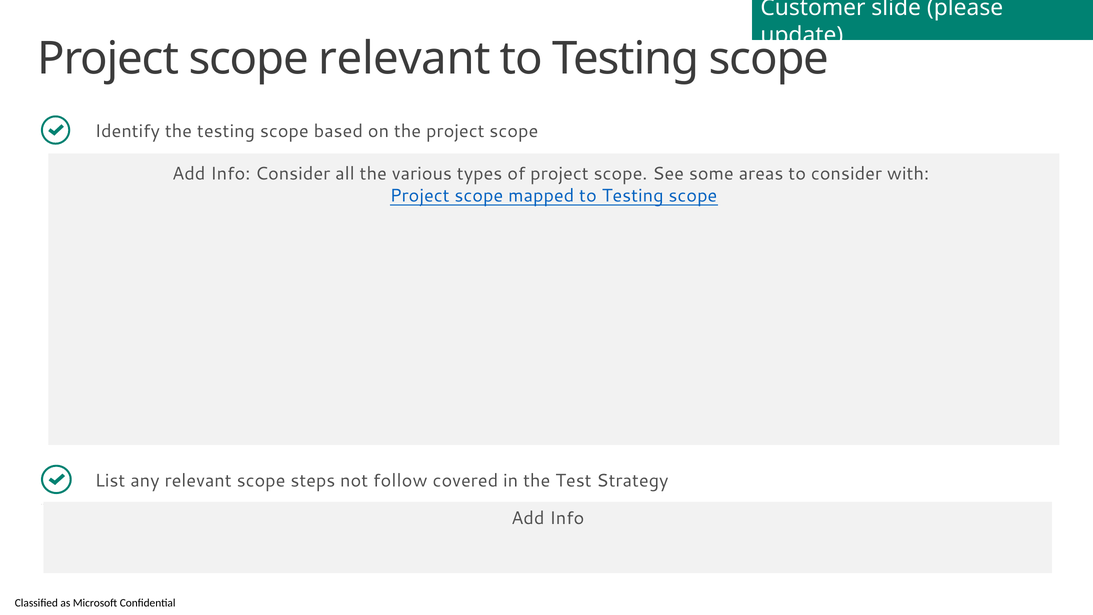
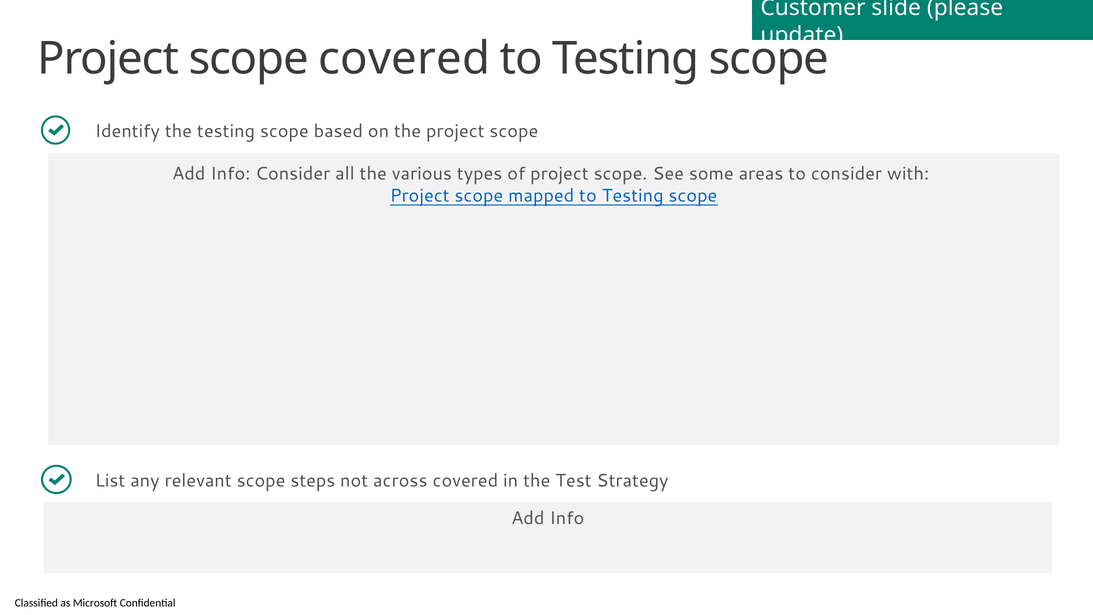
scope relevant: relevant -> covered (404, 58)
follow: follow -> across (400, 481)
